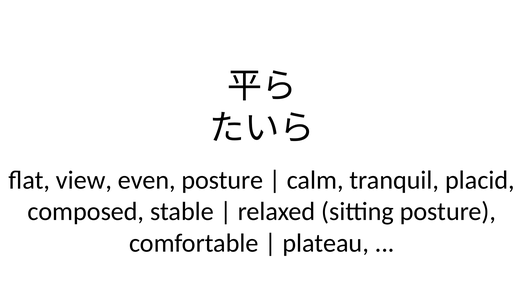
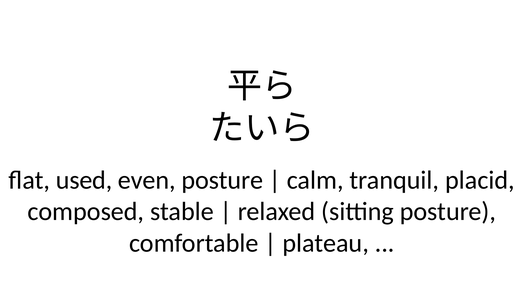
view: view -> used (84, 180)
